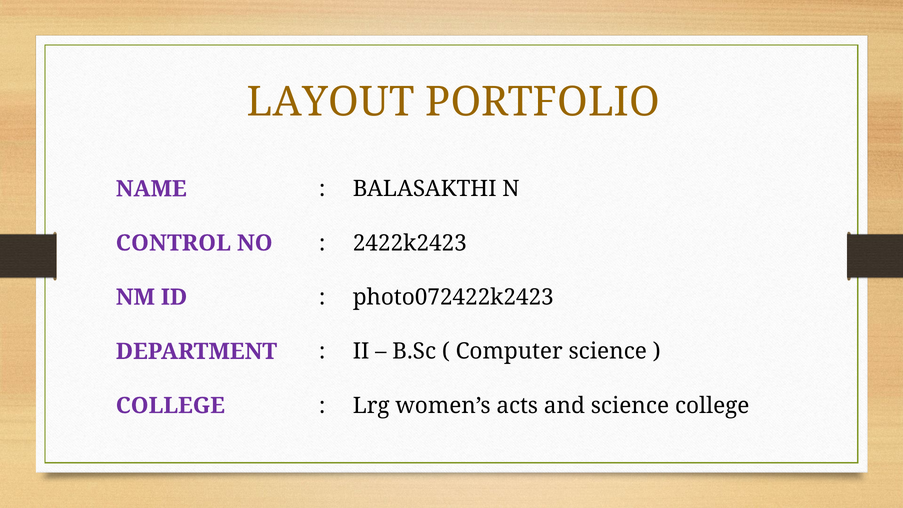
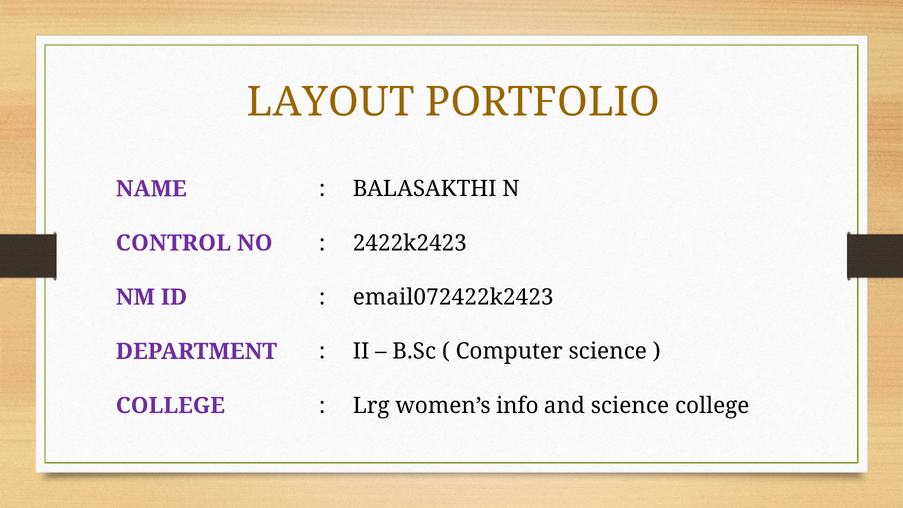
photo072422k2423: photo072422k2423 -> email072422k2423 (453, 297)
acts: acts -> info (517, 406)
